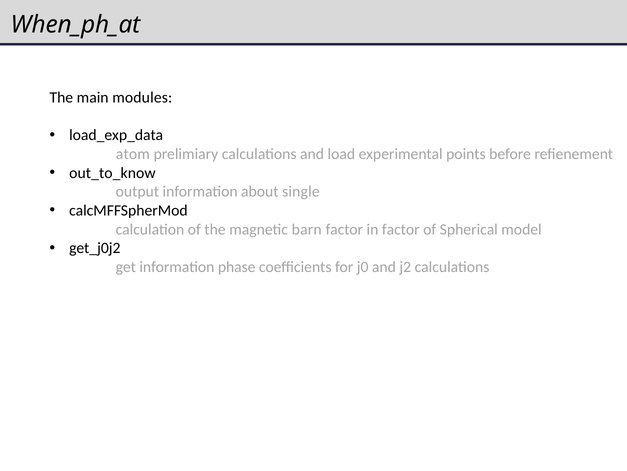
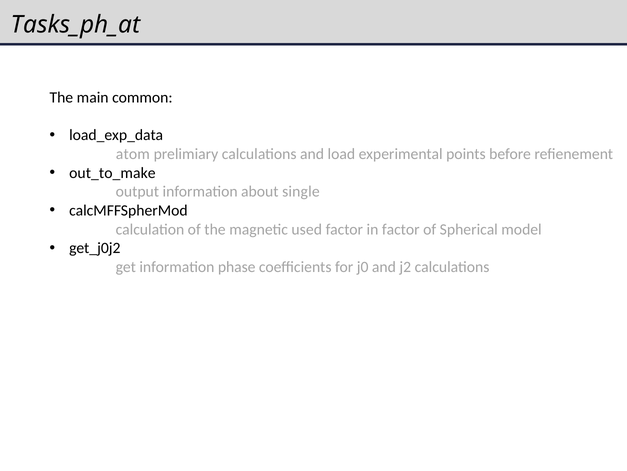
When_ph_at: When_ph_at -> Tasks_ph_at (76, 24)
modules: modules -> common (142, 97)
out_to_know: out_to_know -> out_to_make (112, 173)
barn: barn -> used (307, 229)
